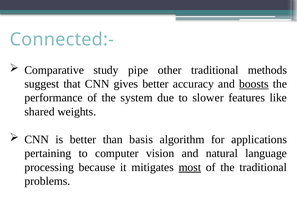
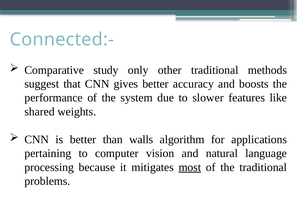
pipe: pipe -> only (138, 70)
boosts underline: present -> none (254, 84)
basis: basis -> walls (141, 139)
